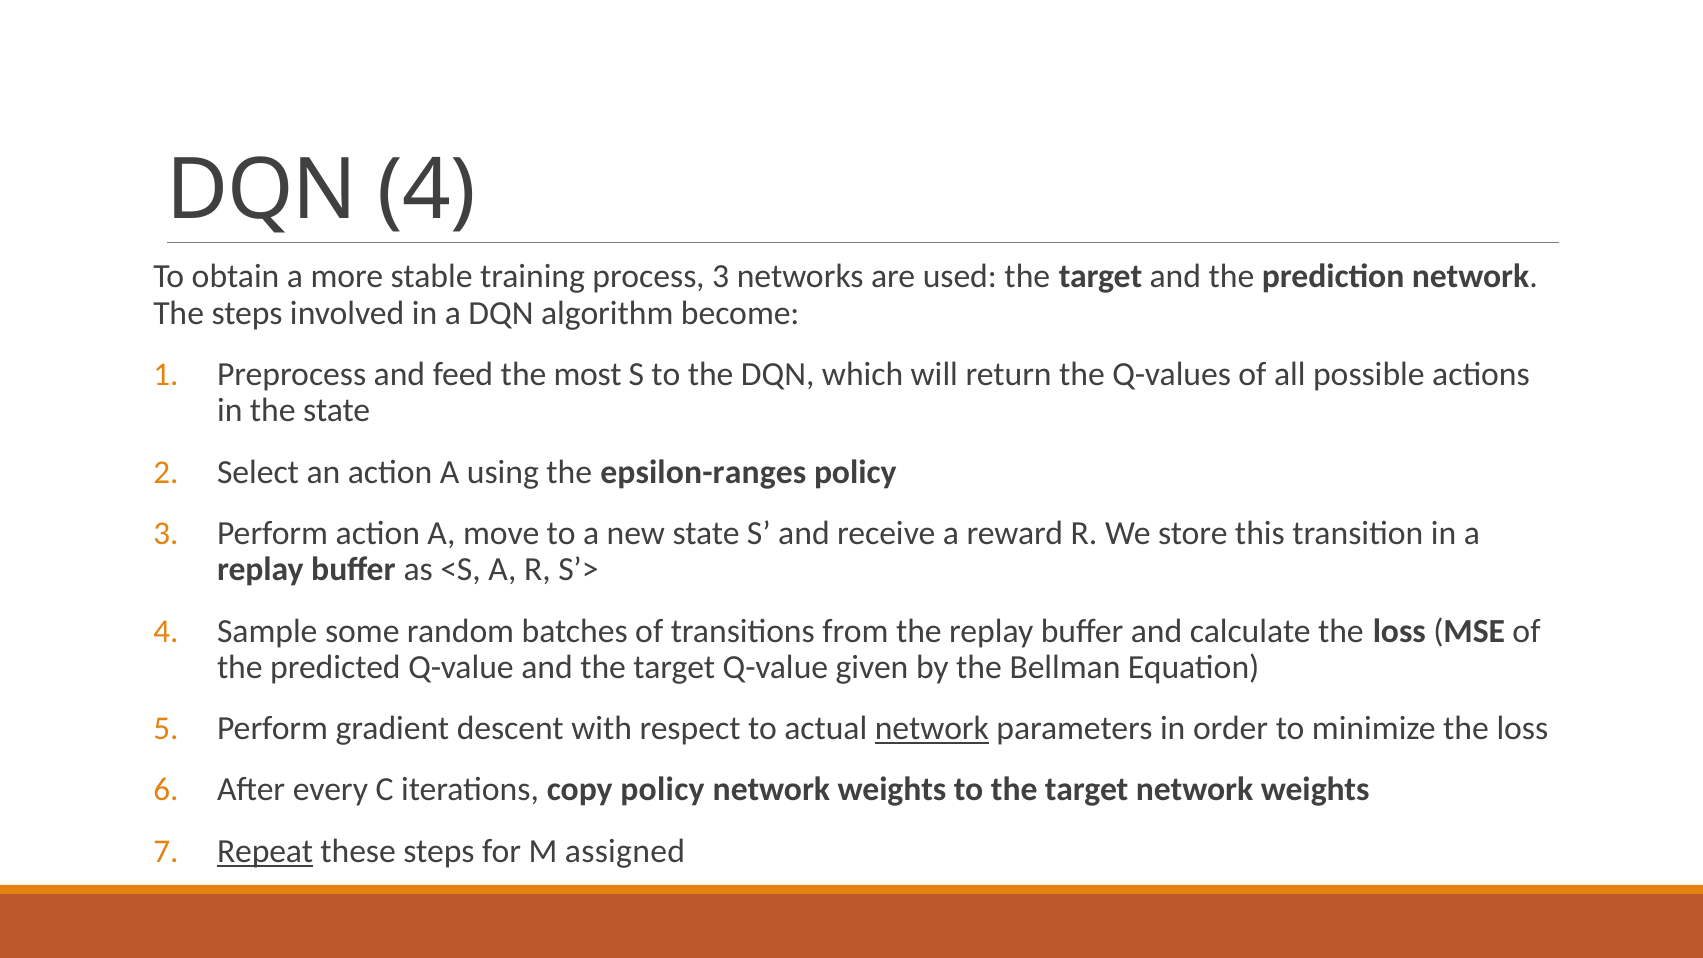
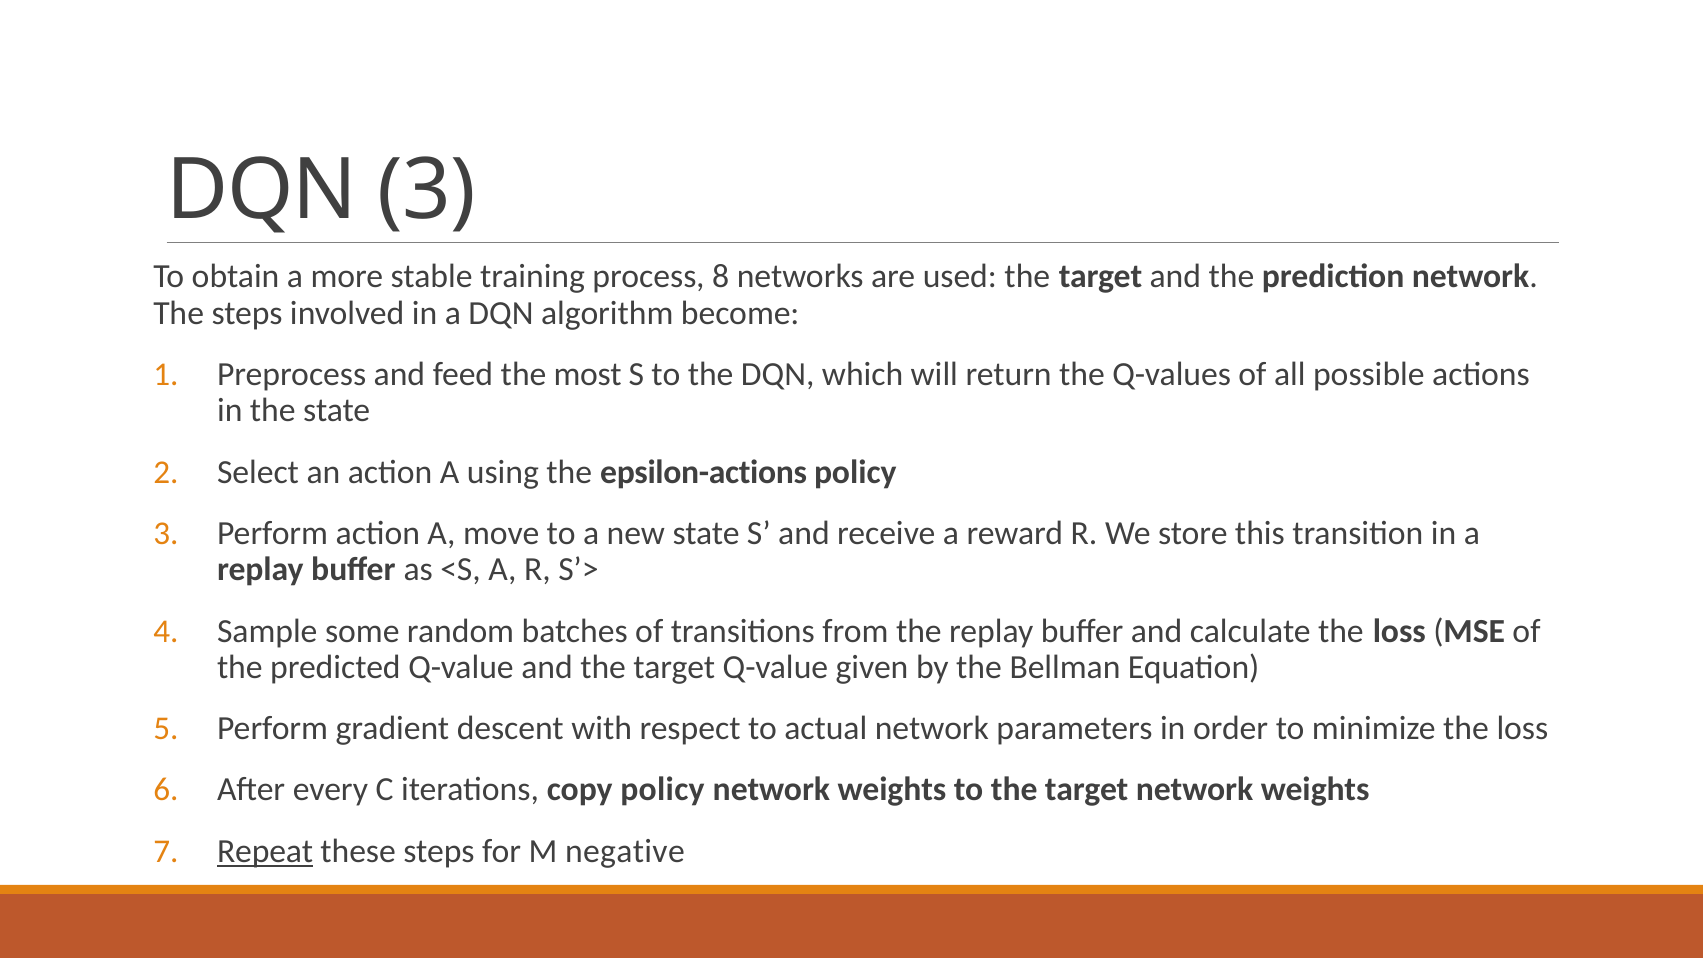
DQN 4: 4 -> 3 (427, 191)
process 3: 3 -> 8 (721, 277)
epsilon-ranges: epsilon-ranges -> epsilon-actions (704, 472)
network underline: present -> none (932, 729)
assigned: assigned -> negative (625, 851)
